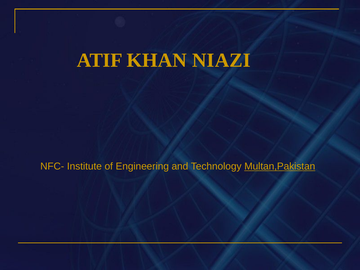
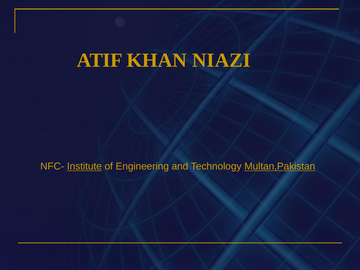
Institute underline: none -> present (84, 166)
